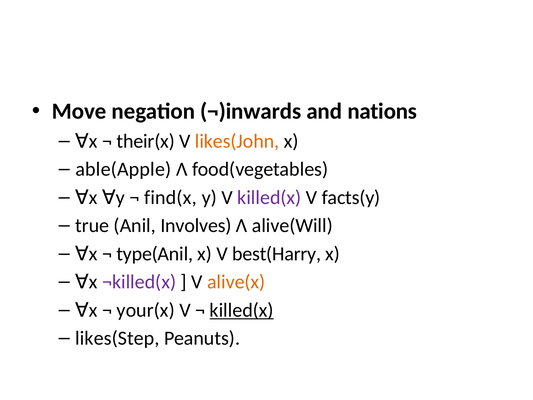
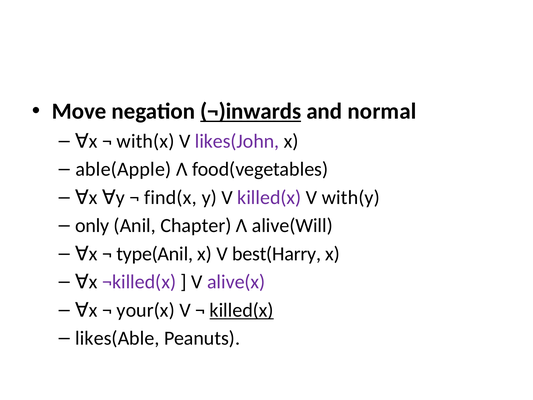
¬)inwards underline: none -> present (251, 111)
nations: nations -> normal (382, 111)
their(x: their(x -> with(x (146, 141)
likes(John colour: orange -> purple (237, 141)
facts(y: facts(y -> with(y (351, 197)
true: true -> only (92, 226)
Involves: Involves -> Chapter (196, 226)
alive(x colour: orange -> purple (236, 282)
likes(Step: likes(Step -> likes(Able (117, 338)
